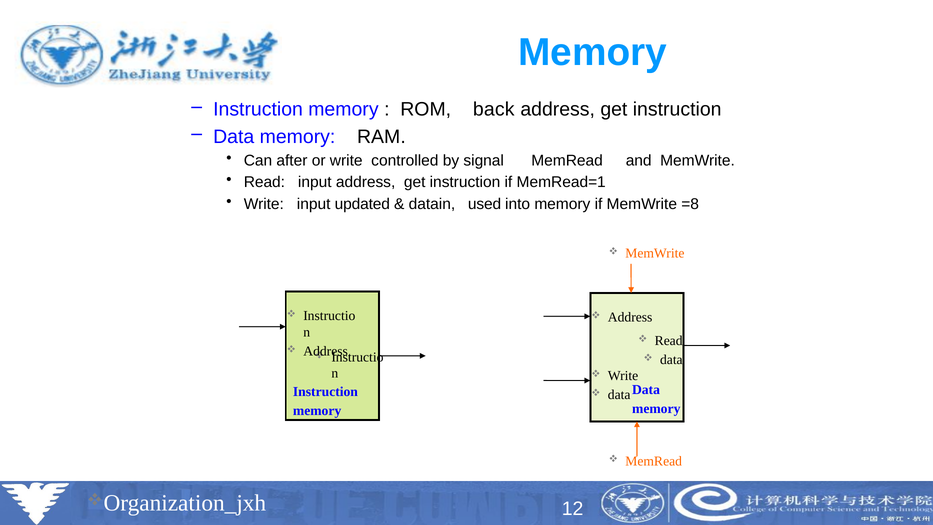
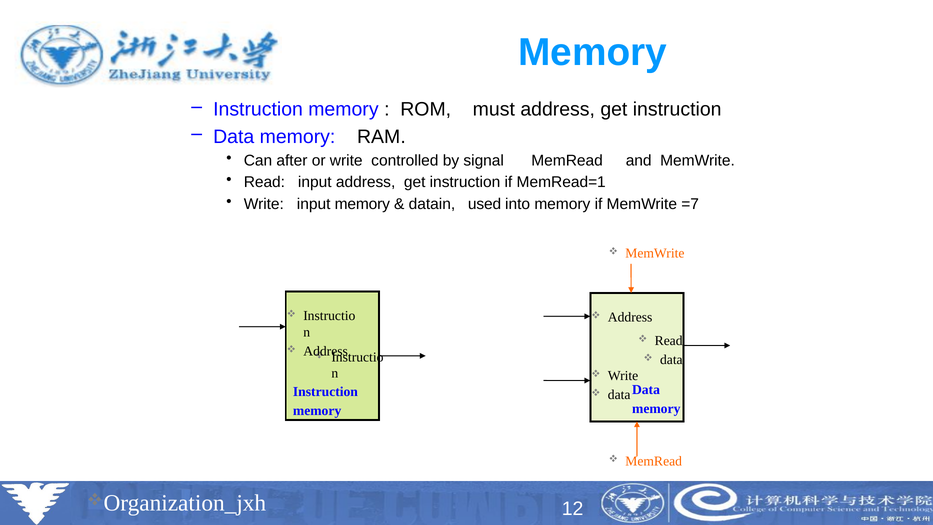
back: back -> must (494, 109)
input updated: updated -> memory (362, 204)
=8: =8 -> =7 (690, 204)
